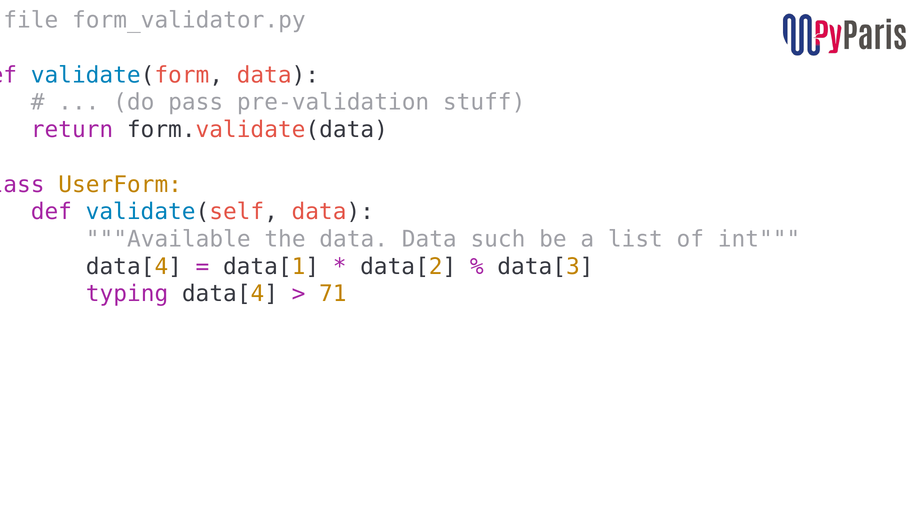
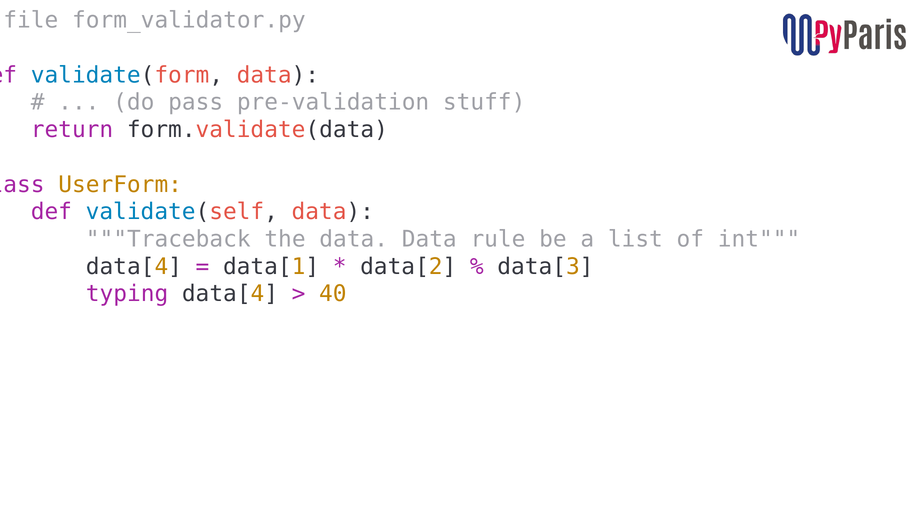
Available: Available -> Traceback (168, 239)
such: such -> rule (498, 239)
71: 71 -> 40 (333, 294)
